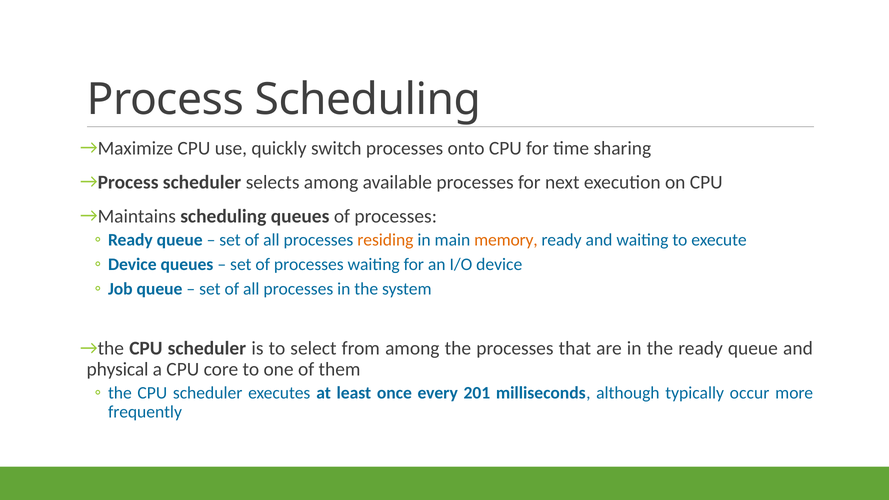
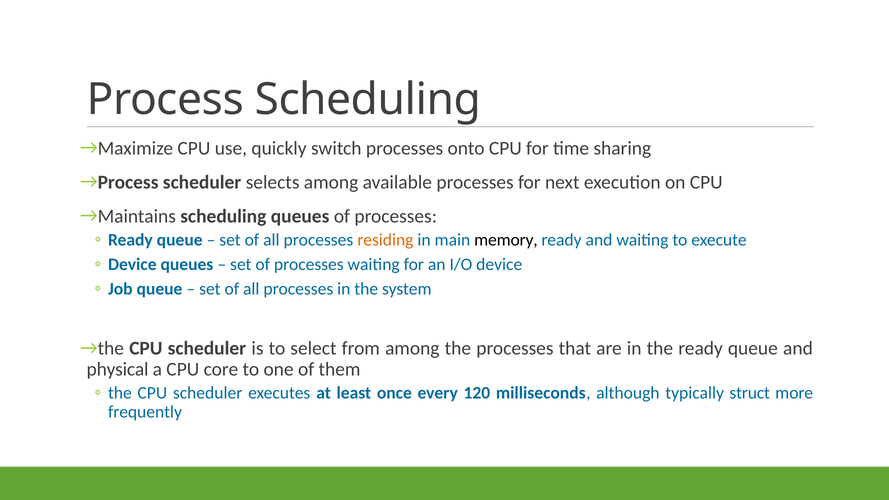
memory colour: orange -> black (506, 240)
201: 201 -> 120 (477, 393)
occur: occur -> struct (750, 393)
